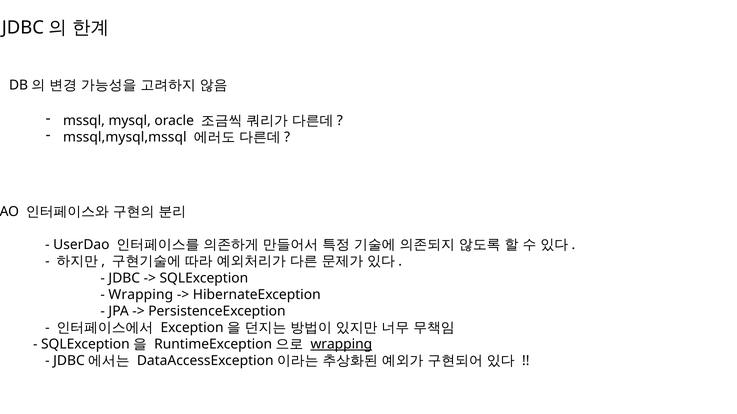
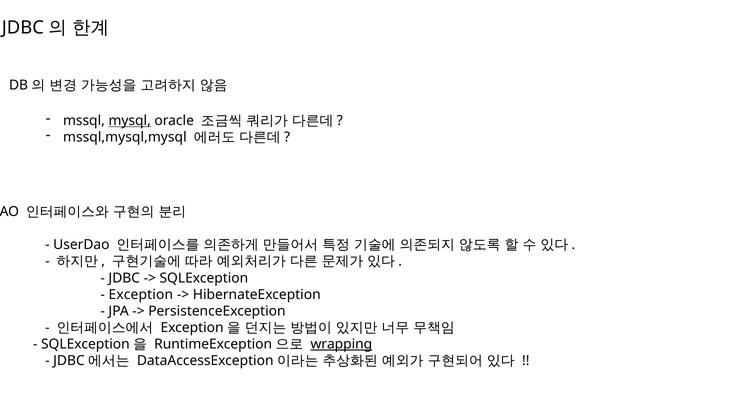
mysql underline: none -> present (130, 121)
mssql,mysql,mssql: mssql,mysql,mssql -> mssql,mysql,mysql (125, 137)
Wrapping: Wrapping -> Exception (141, 295)
